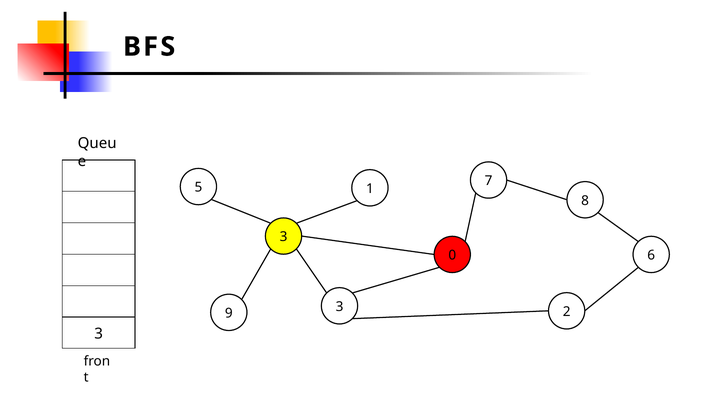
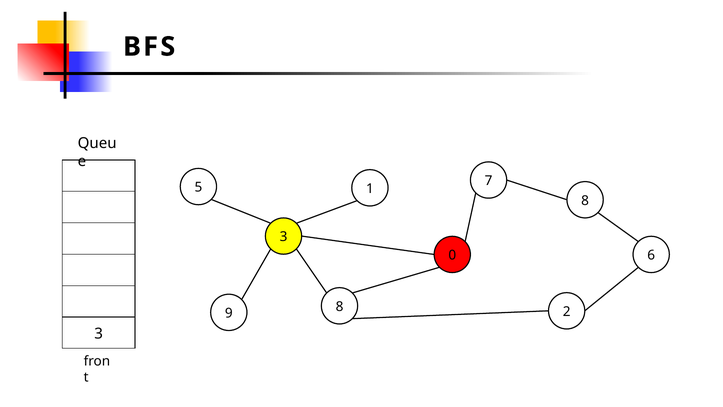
9 3: 3 -> 8 (340, 306)
